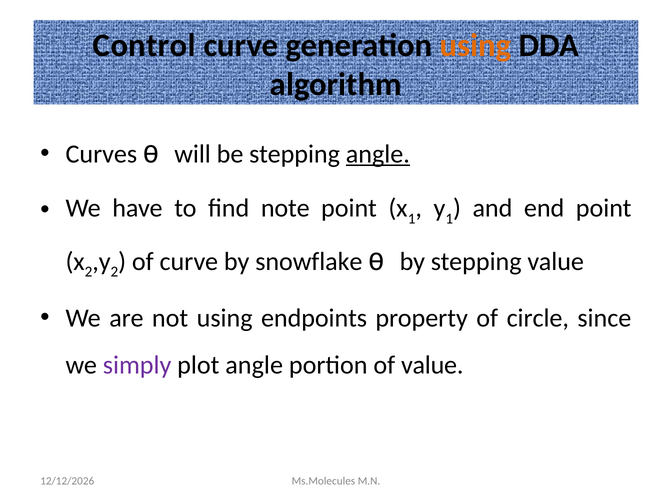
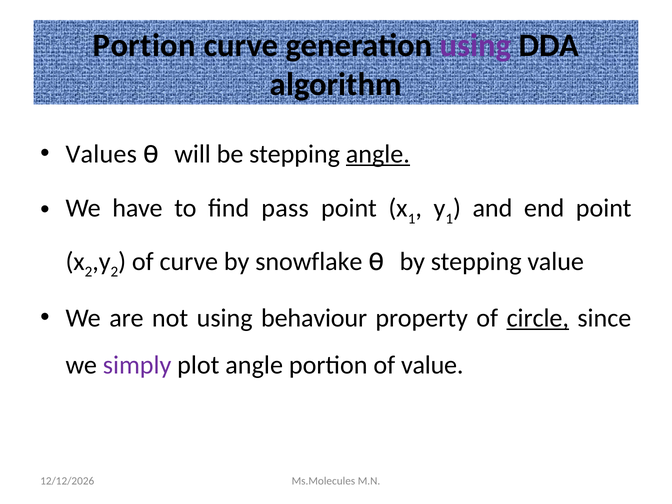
Control: Control -> Portion (144, 45)
using colour: orange -> purple (475, 45)
Curves: Curves -> Values (101, 154)
note: note -> pass (285, 208)
endpoints: endpoints -> behaviour (314, 318)
circle underline: none -> present (538, 318)
